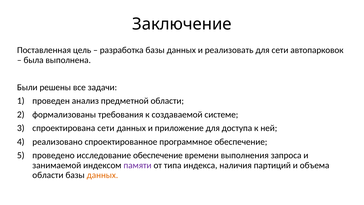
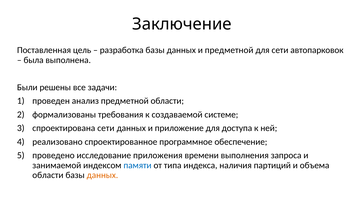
и реализовать: реализовать -> предметной (229, 50)
исследование обеспечение: обеспечение -> приложения (158, 155)
памяти colour: purple -> blue (138, 165)
